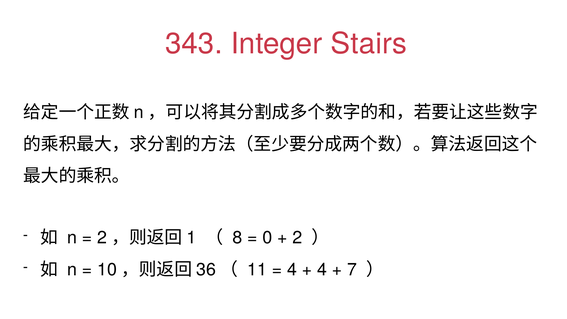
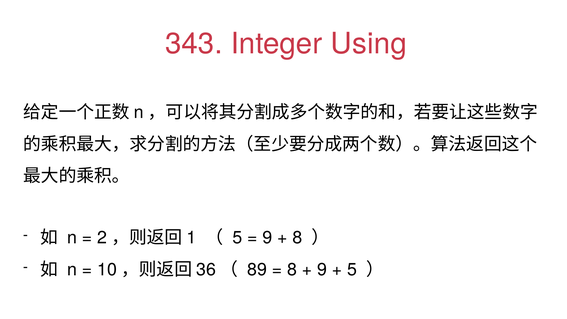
Stairs: Stairs -> Using (369, 44)
8: 8 -> 5 (237, 238)
0: 0 -> 9 (267, 238)
2: 2 -> 8 (297, 238)
11: 11 -> 89 (257, 269)
4: 4 -> 8 (292, 269)
4: 4 -> 9 (322, 269)
7: 7 -> 5 (352, 269)
